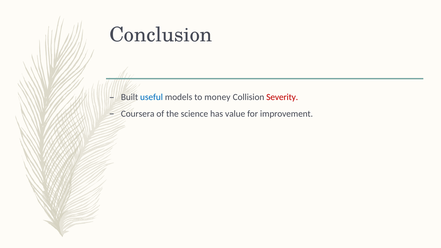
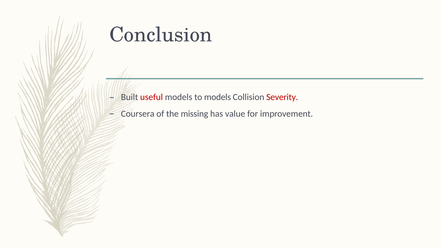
useful colour: blue -> red (152, 97)
to money: money -> models (218, 97)
science: science -> missing (194, 114)
